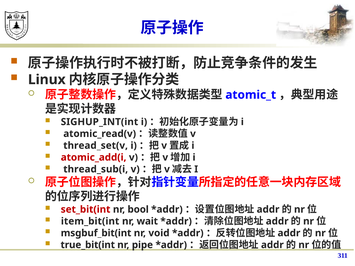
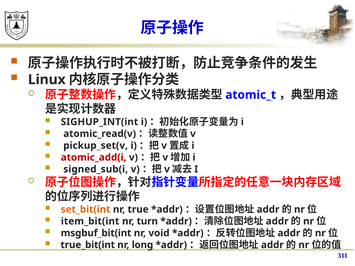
thread_set(v: thread_set(v -> pickup_set(v (96, 146)
thread_sub(i: thread_sub(i -> signed_sub(i (96, 169)
set_bit(int colour: red -> orange (86, 210)
bool: bool -> true (138, 210)
wait: wait -> turn (147, 221)
pipe: pipe -> long (142, 245)
